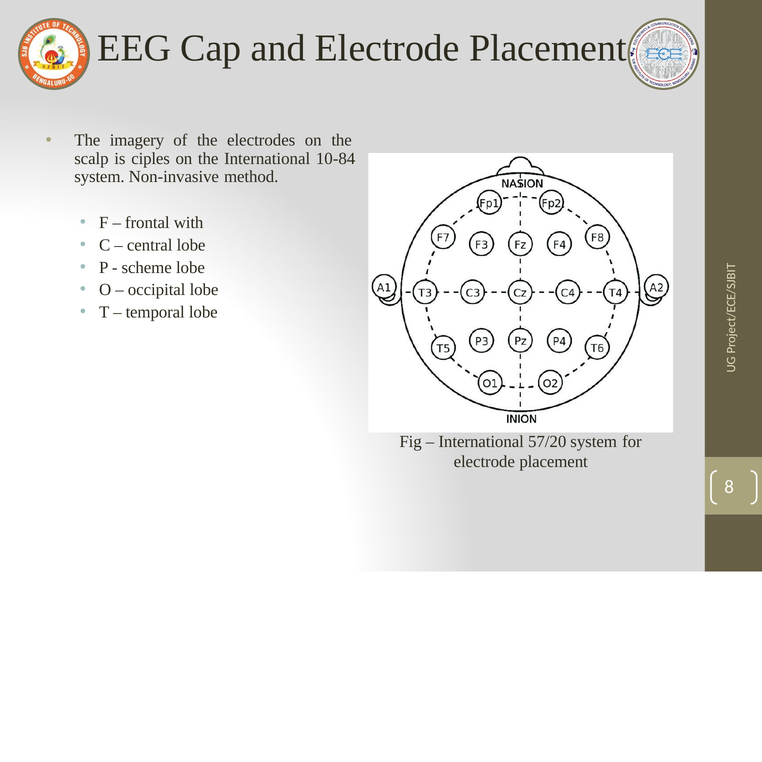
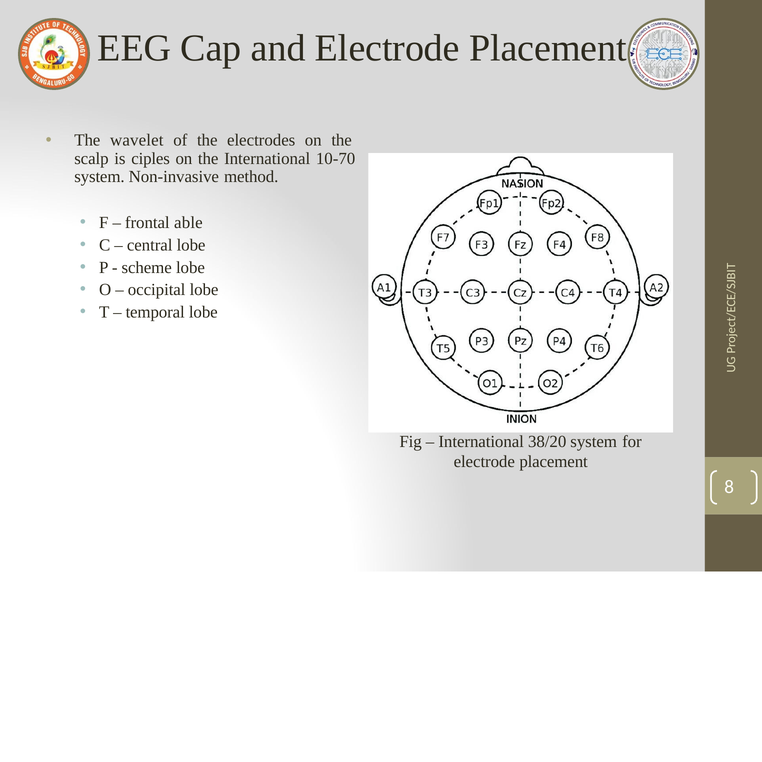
imagery: imagery -> wavelet (137, 140)
10-84: 10-84 -> 10-70 (336, 159)
with: with -> able (188, 223)
57/20: 57/20 -> 38/20 (547, 442)
